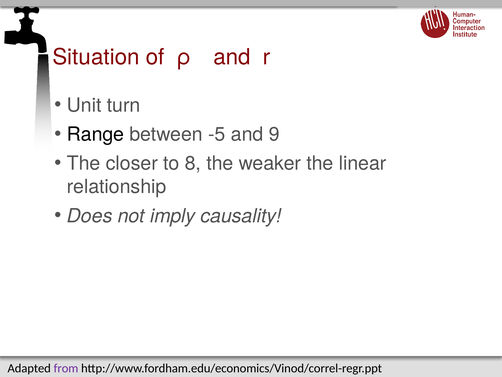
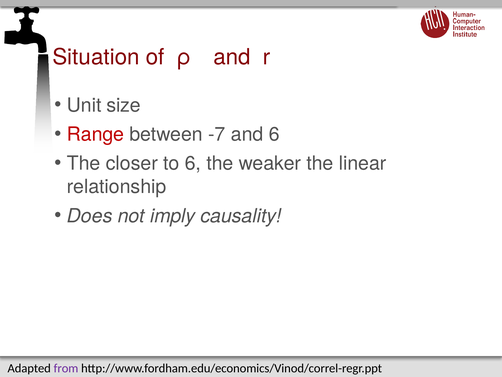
turn: turn -> size (124, 105)
Range colour: black -> red (96, 134)
-5: -5 -> -7 (217, 134)
and 9: 9 -> 6 (274, 134)
to 8: 8 -> 6 (193, 163)
